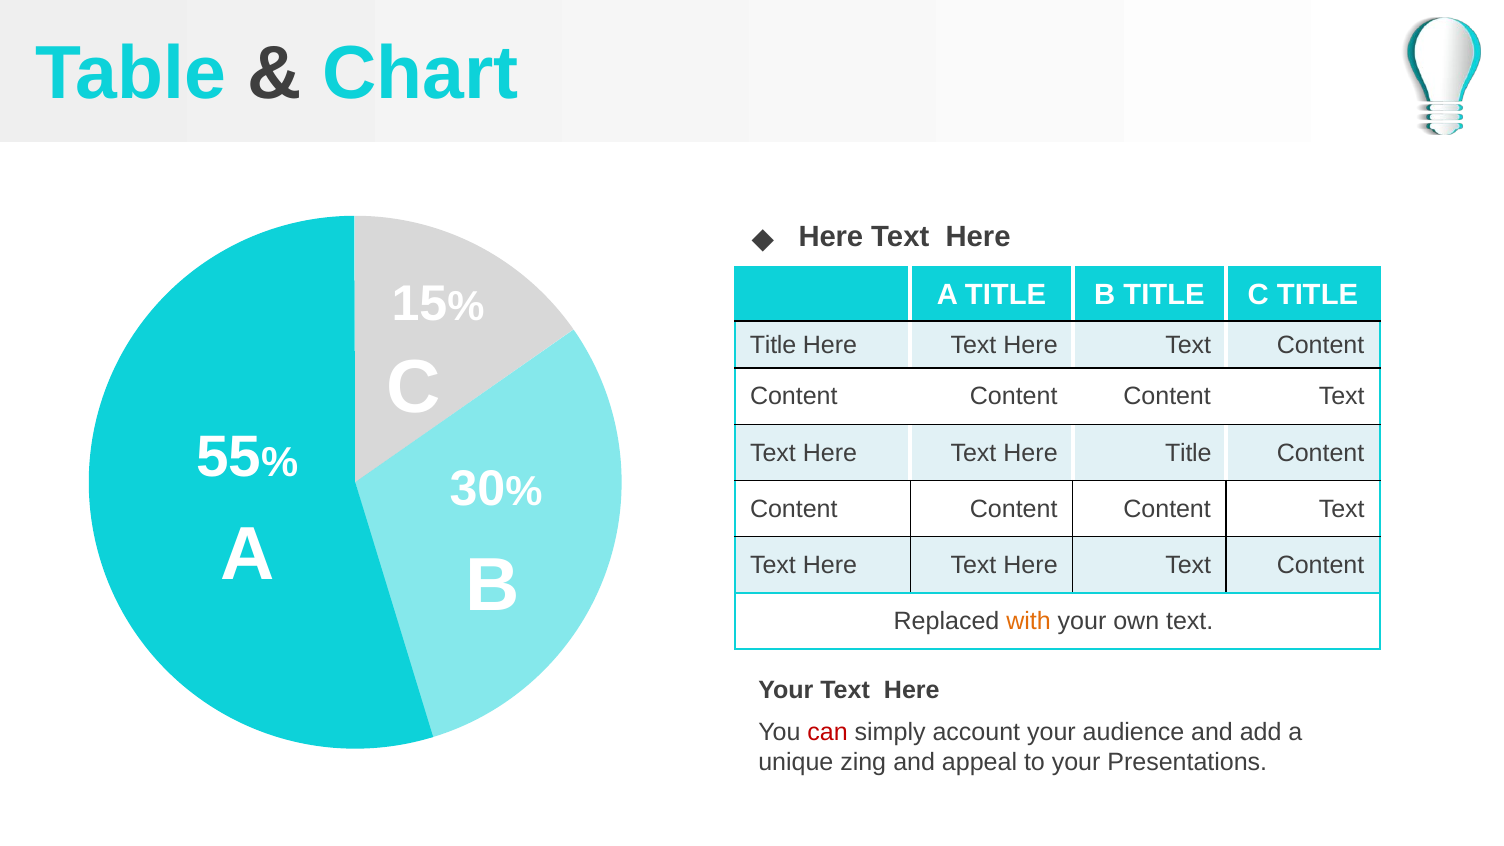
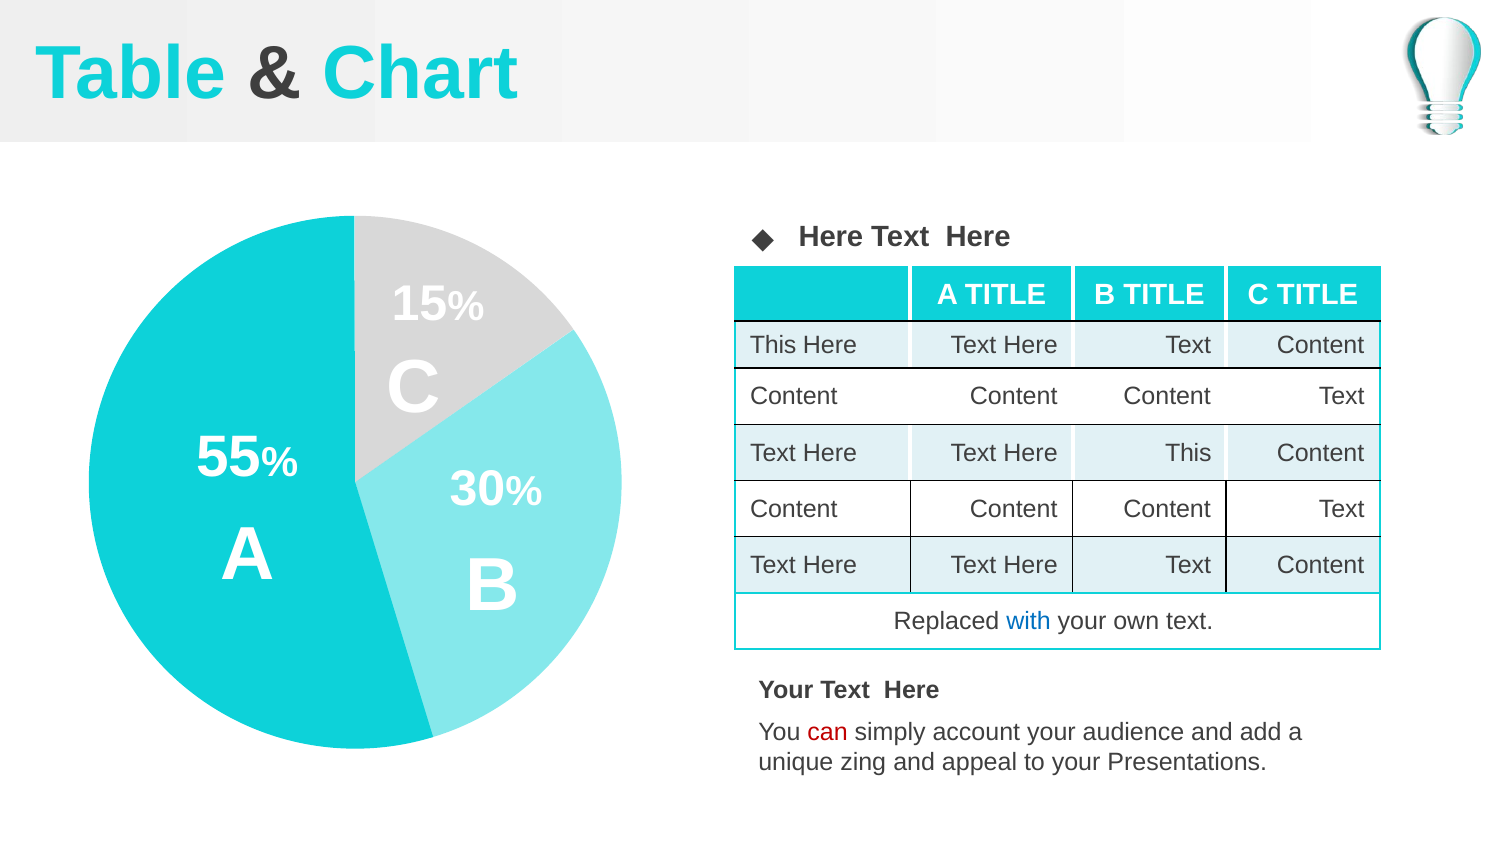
Title: Title -> This (773, 345)
Here Title: Title -> This (1188, 453)
with colour: orange -> blue (1029, 622)
